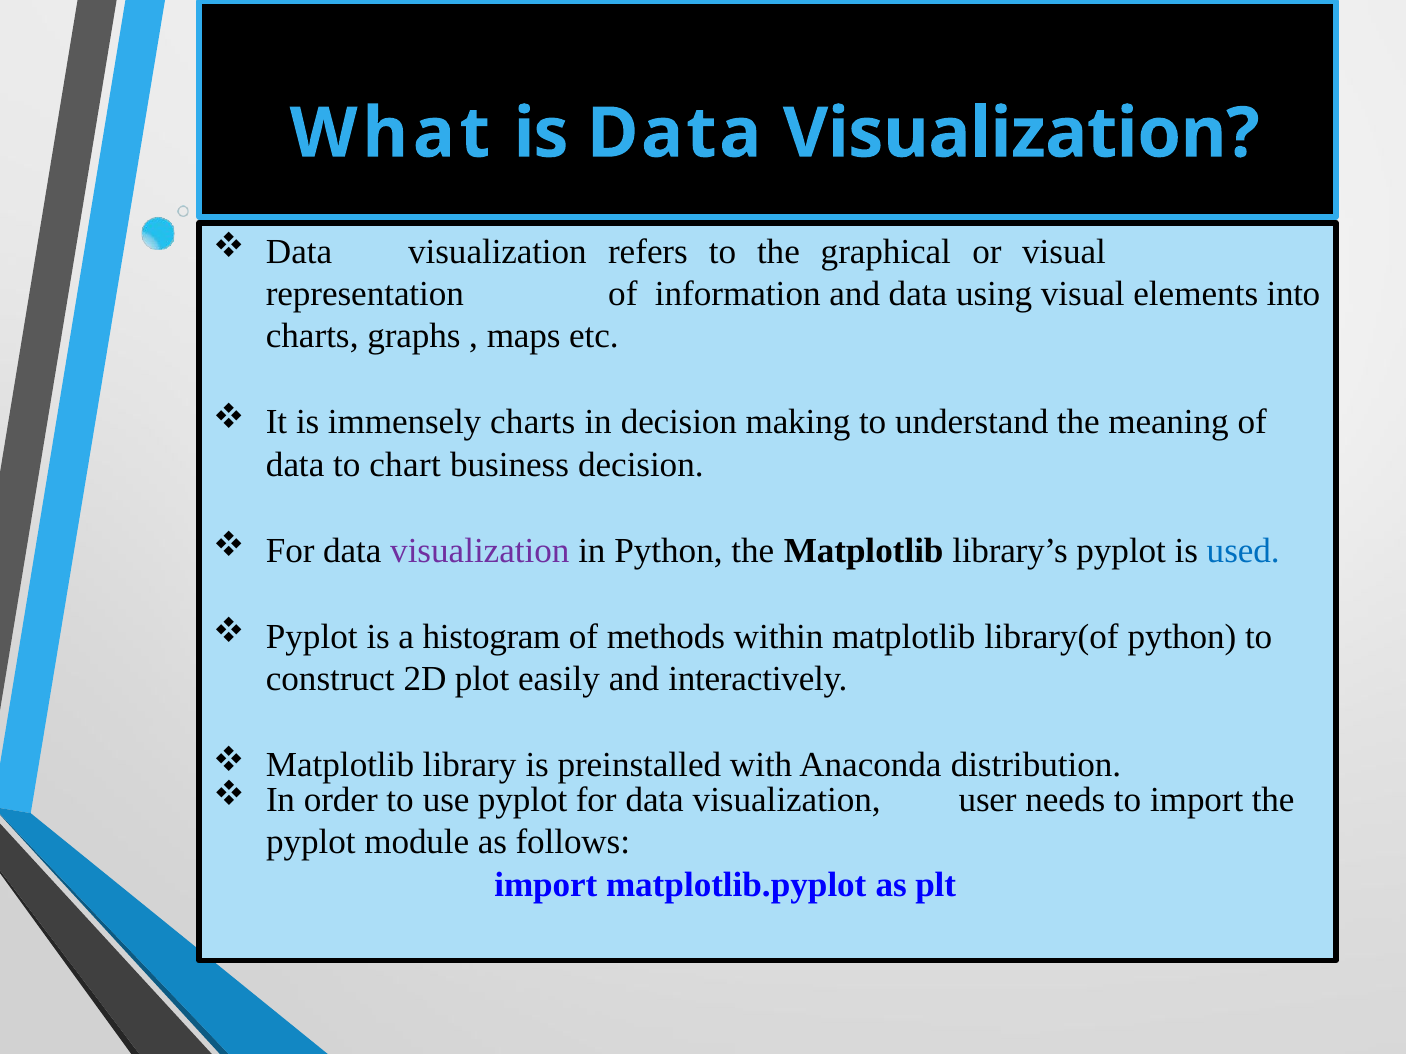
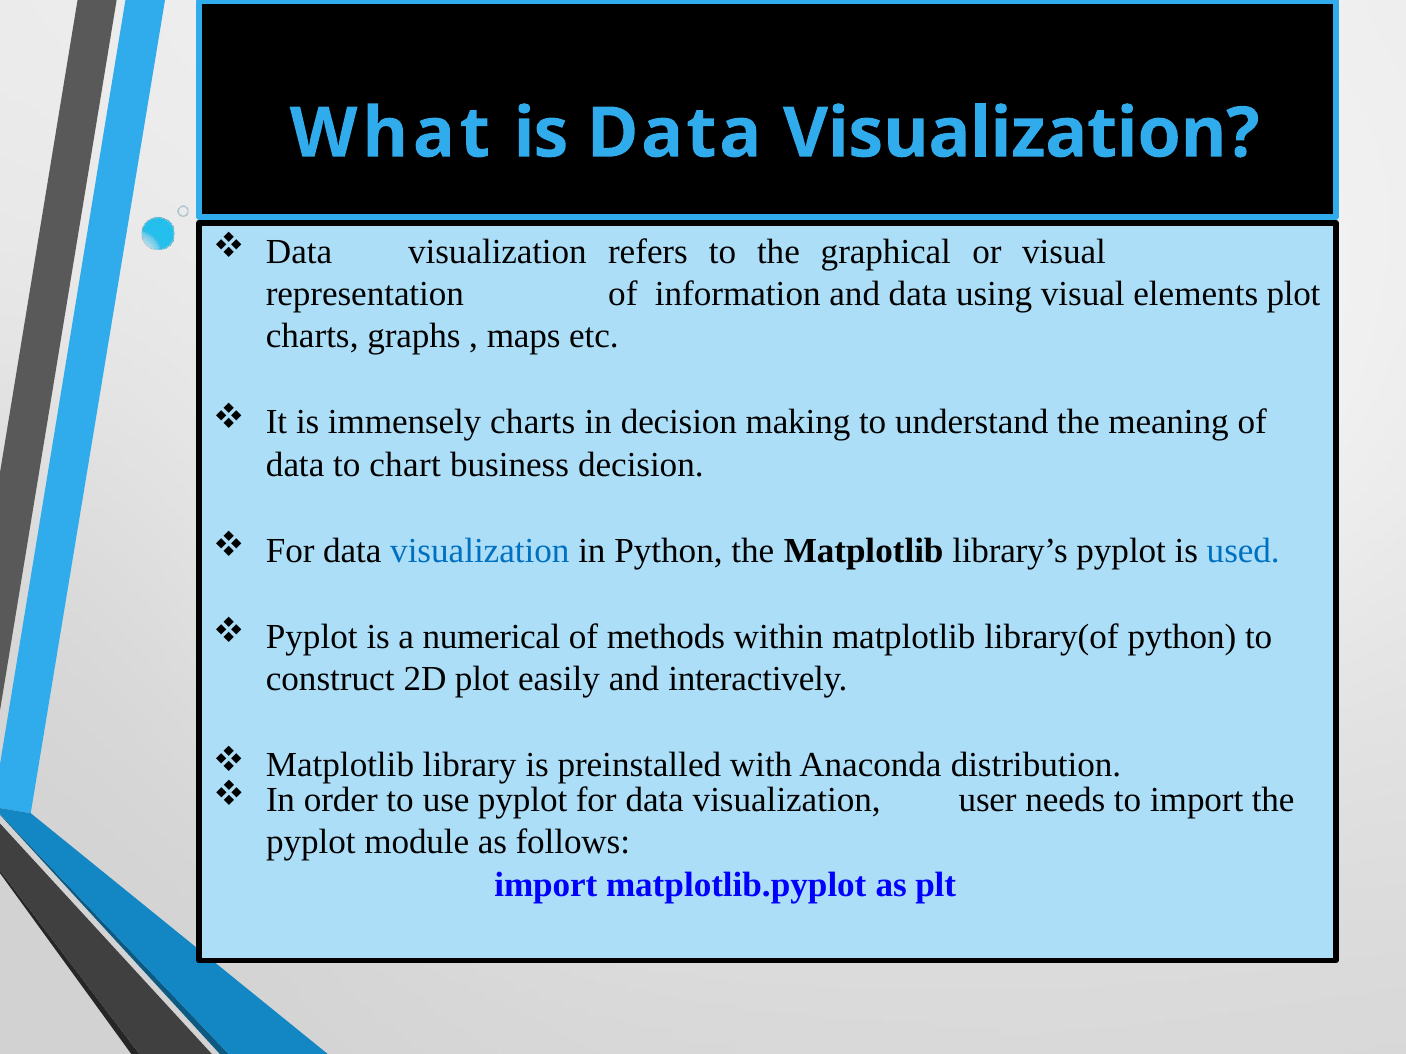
elements into: into -> plot (1294, 294)
visualization colour: purple -> blue (480, 551)
histogram: histogram -> numerical (492, 637)
